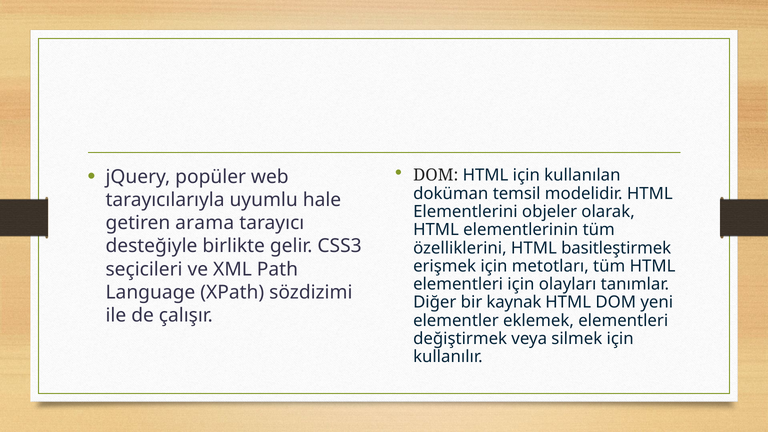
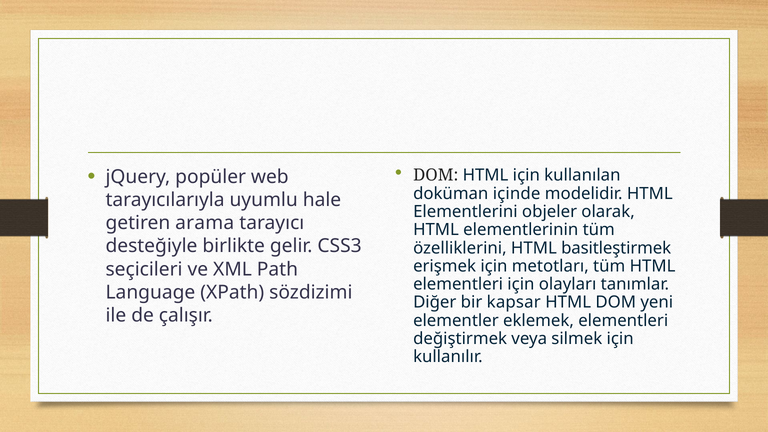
temsil: temsil -> içinde (517, 194)
kaynak: kaynak -> kapsar (514, 302)
